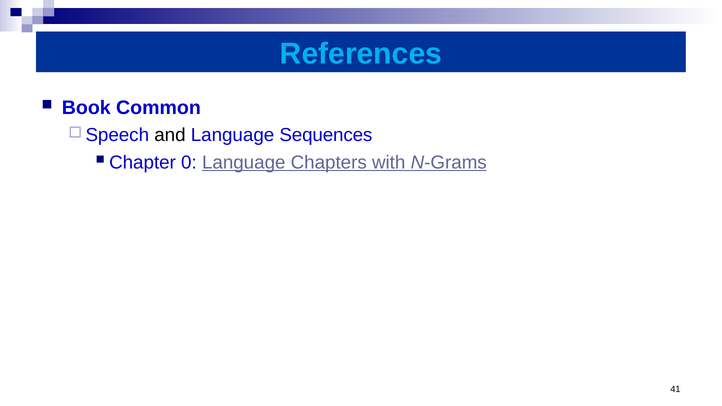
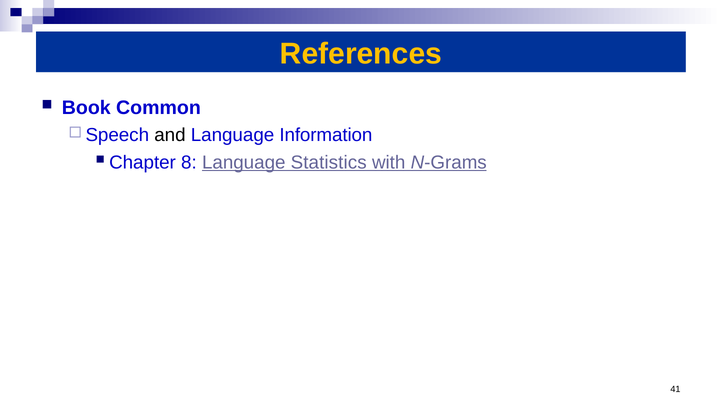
References colour: light blue -> yellow (361, 54)
Sequences: Sequences -> Information (326, 135)
0: 0 -> 8 (189, 162)
Chapters: Chapters -> Statistics (329, 162)
